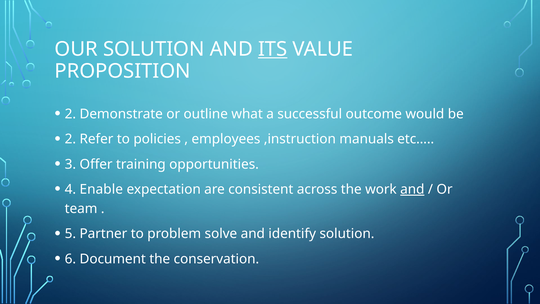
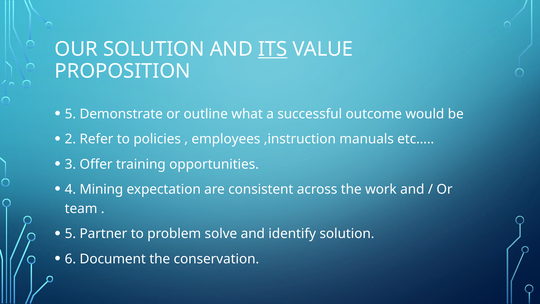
2: 2 -> 5 (70, 114)
Enable: Enable -> Mining (101, 189)
and underline: present -> none (412, 189)
